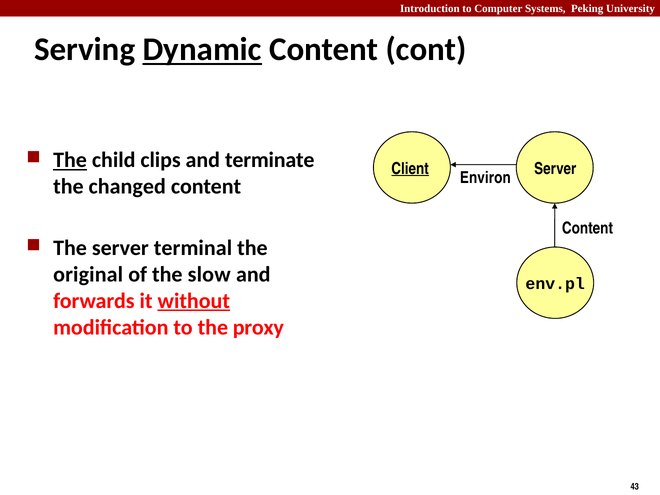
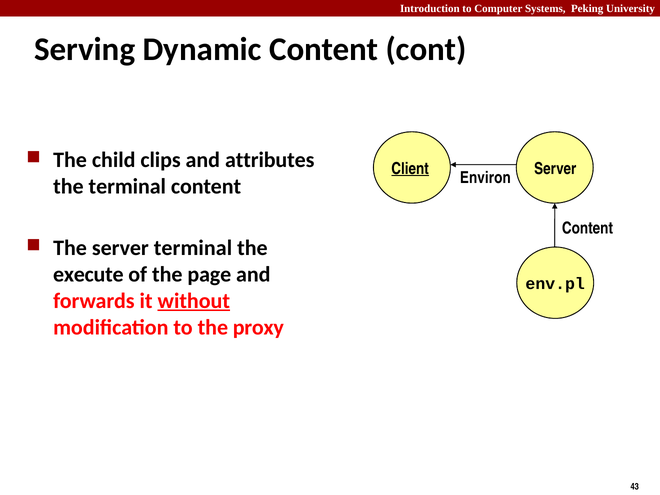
Dynamic underline: present -> none (202, 50)
The underline: present -> none (70, 160)
terminate: terminate -> attributes (270, 160)
the changed: changed -> terminal (127, 187)
original: original -> execute (88, 275)
slow: slow -> page (209, 275)
